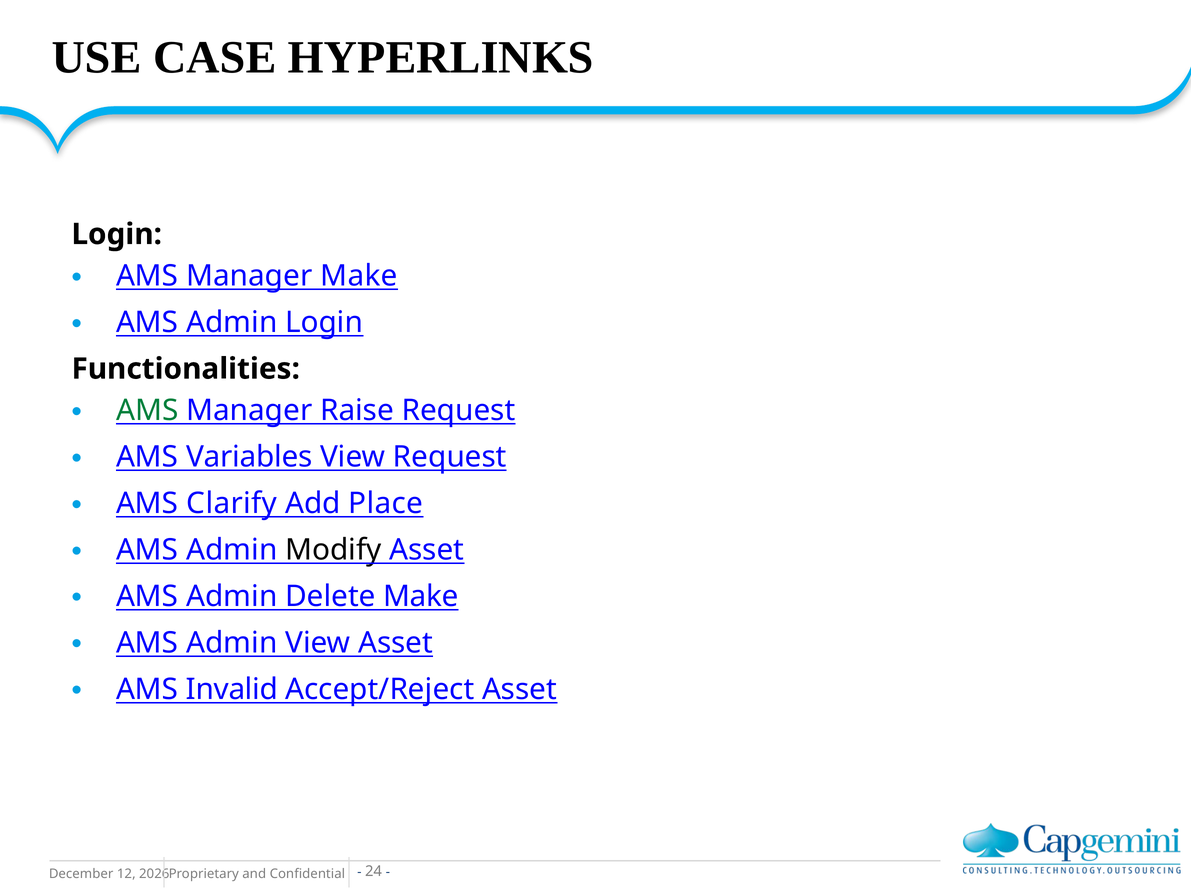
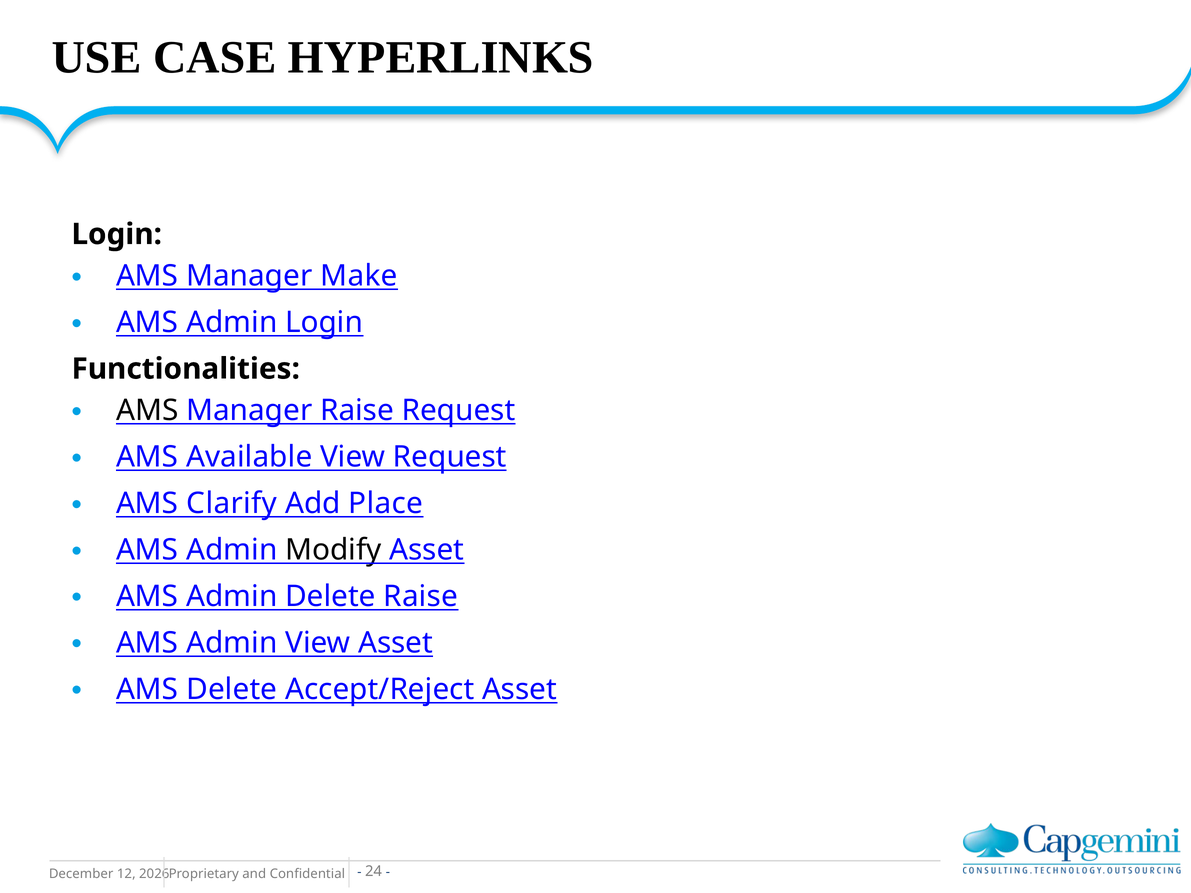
AMS colour: green -> black (147, 411)
Variables: Variables -> Available (249, 457)
Delete Make: Make -> Raise (421, 597)
AMS Invalid: Invalid -> Delete (232, 689)
